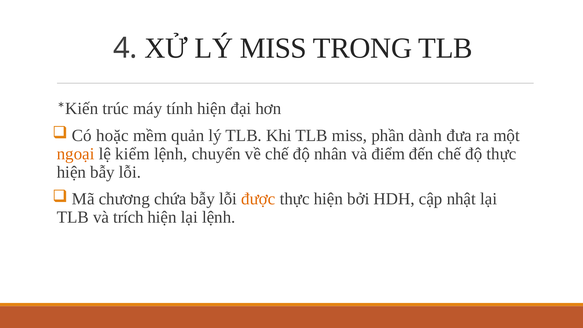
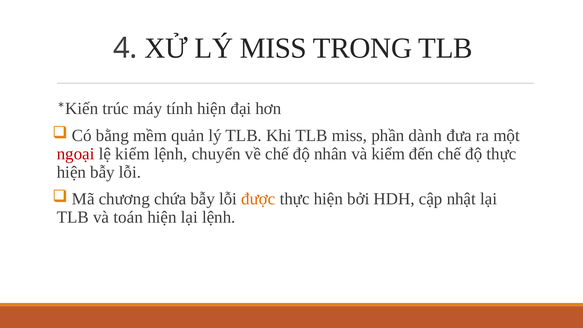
hoặc: hoặc -> bằng (112, 135)
ngoại colour: orange -> red (76, 154)
và điểm: điểm -> kiểm (388, 154)
trích: trích -> toán (128, 217)
